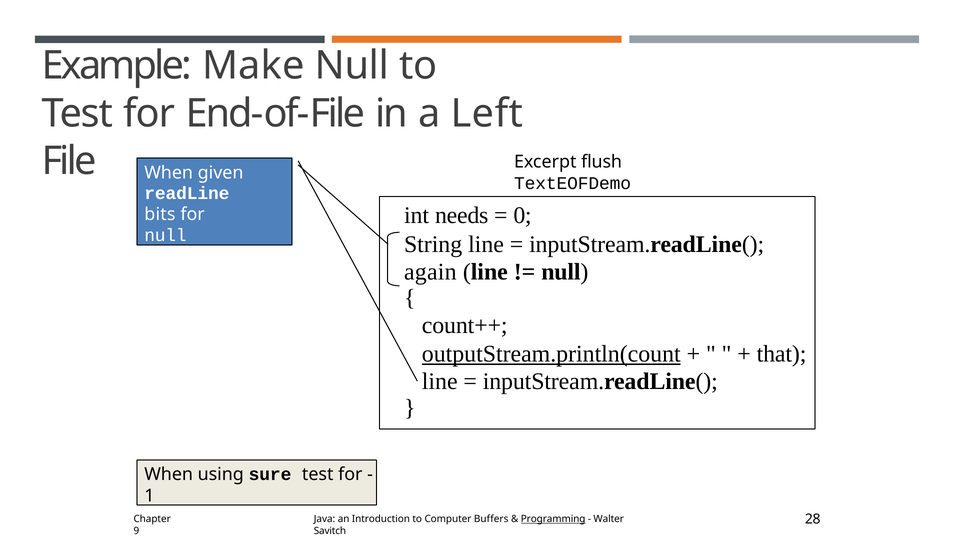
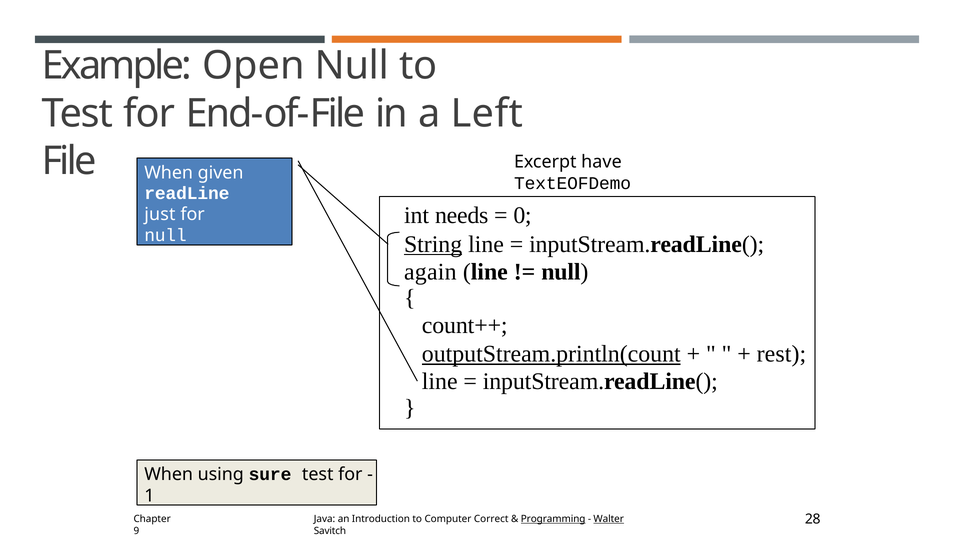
Make: Make -> Open (253, 66)
flush: flush -> have (601, 162)
bits: bits -> just (160, 215)
String underline: none -> present (433, 245)
that: that -> rest (781, 354)
Buffers: Buffers -> Correct (491, 520)
Walter underline: none -> present (609, 520)
